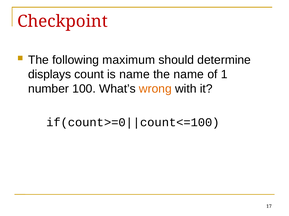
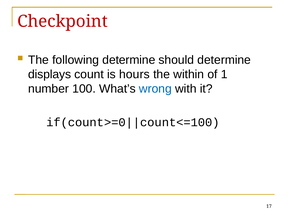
following maximum: maximum -> determine (129, 60)
is name: name -> hours (134, 75)
the name: name -> within (189, 75)
wrong colour: orange -> blue (155, 89)
